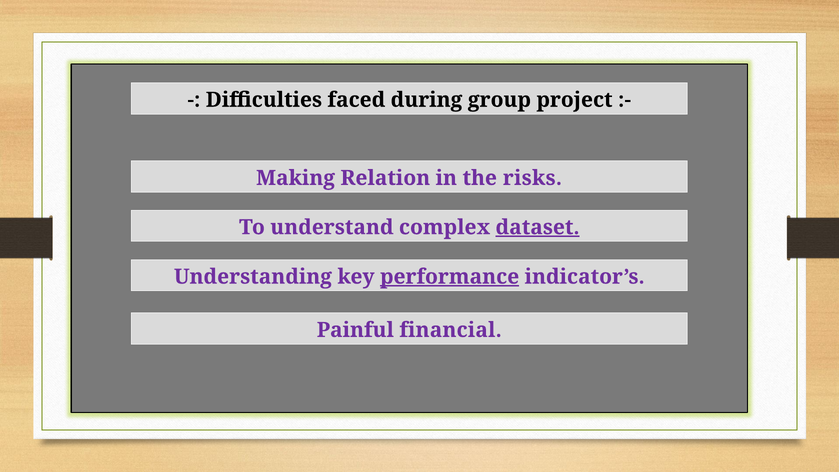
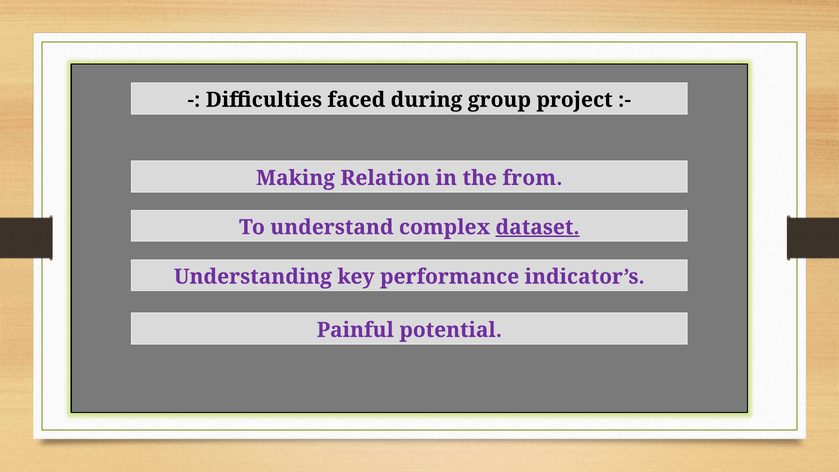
risks: risks -> from (532, 178)
performance underline: present -> none (450, 277)
financial: financial -> potential (451, 330)
